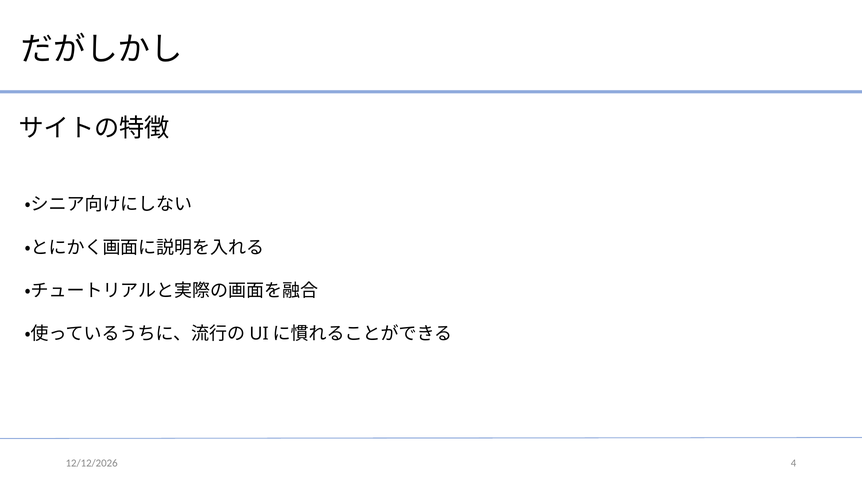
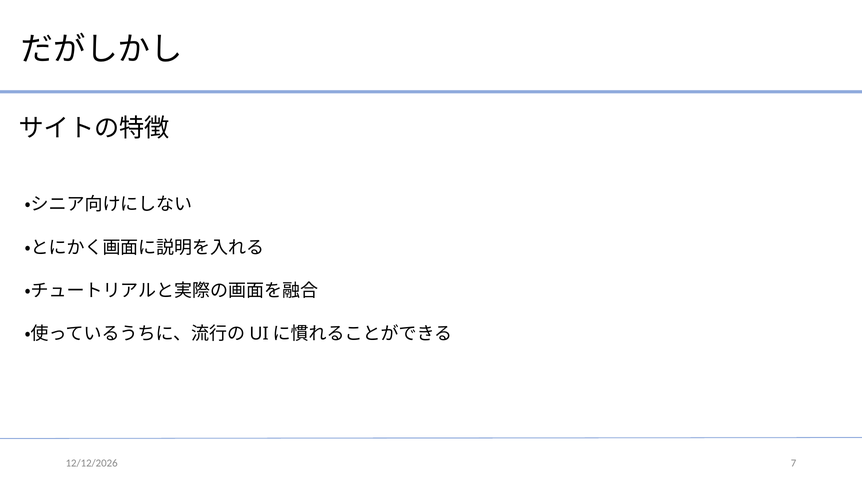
4: 4 -> 7 (794, 463)
